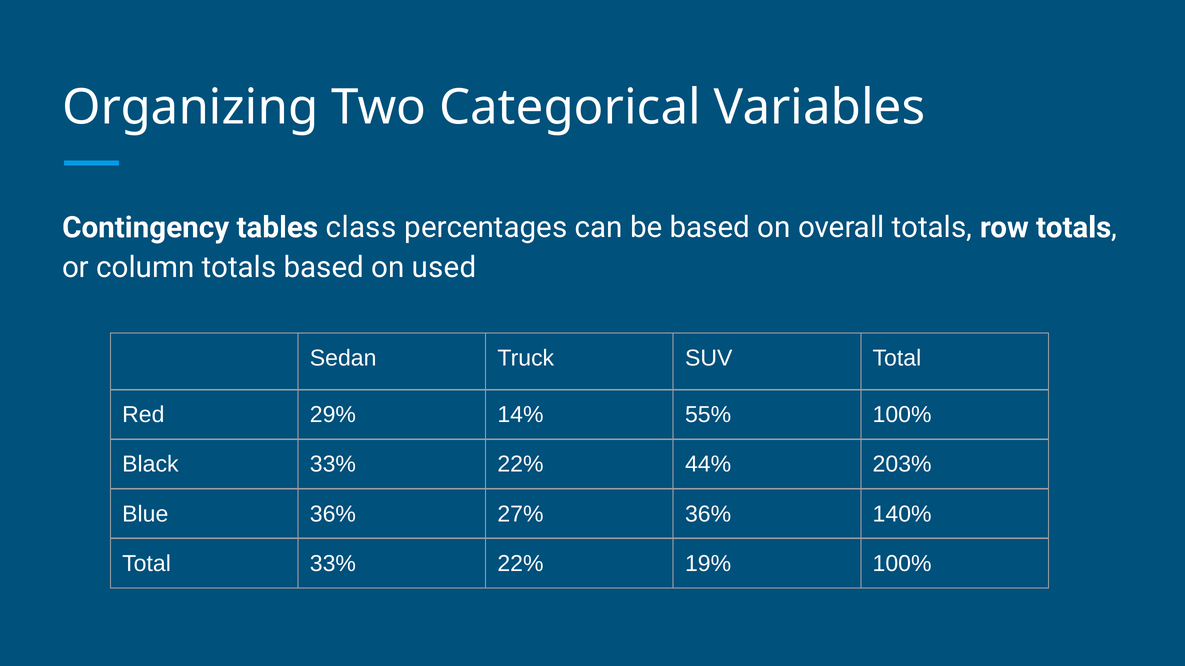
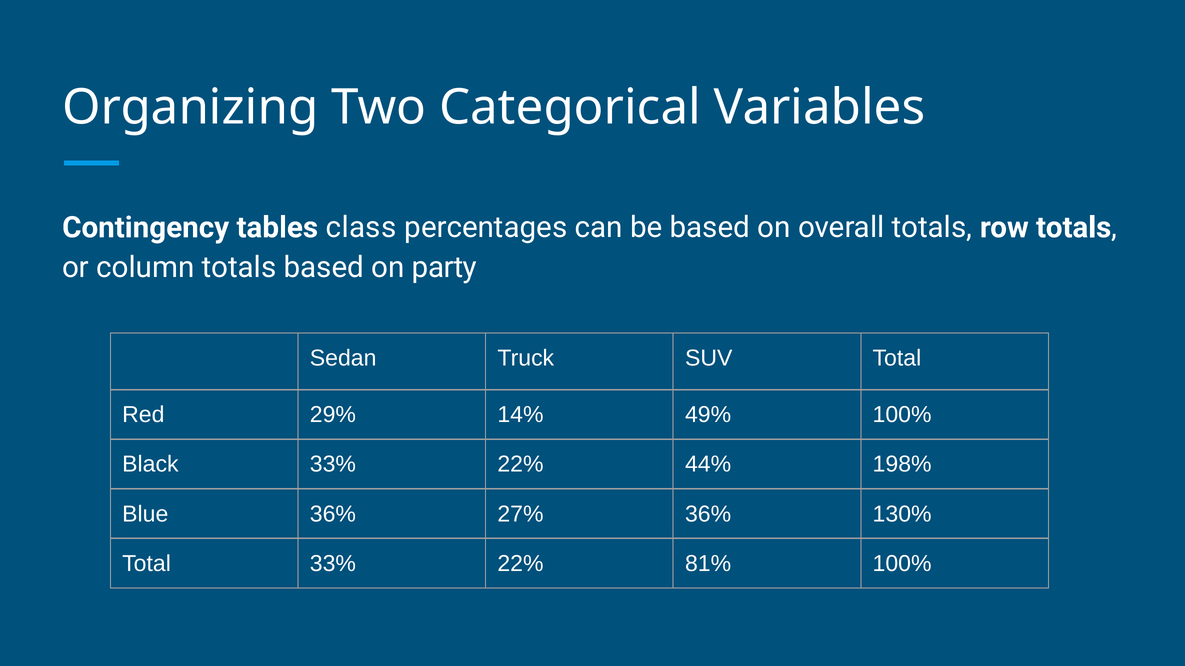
used: used -> party (444, 268)
55%: 55% -> 49% (708, 415)
203%: 203% -> 198% (902, 465)
140%: 140% -> 130% (902, 514)
19%: 19% -> 81% (708, 564)
